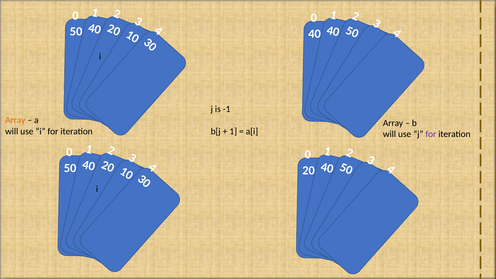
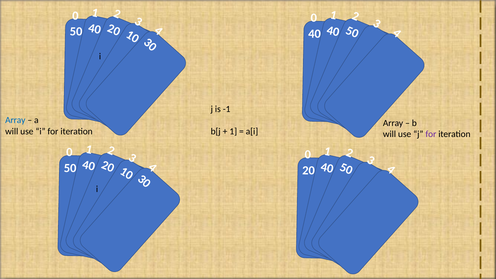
Array colour: orange -> blue (15, 120)
